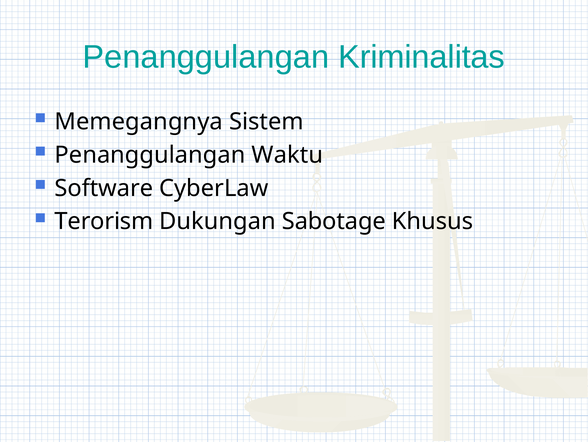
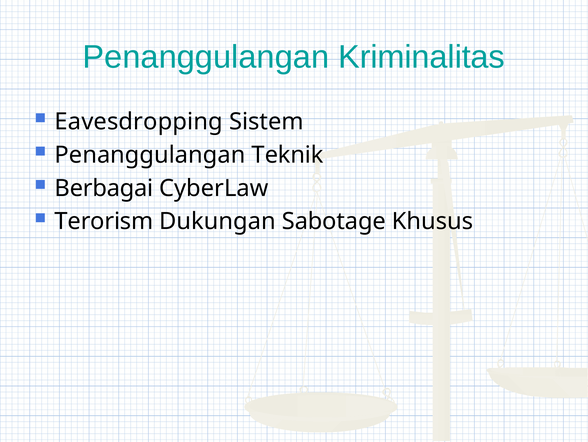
Memegangnya: Memegangnya -> Eavesdropping (139, 121)
Waktu: Waktu -> Teknik (288, 155)
Software: Software -> Berbagai (104, 188)
